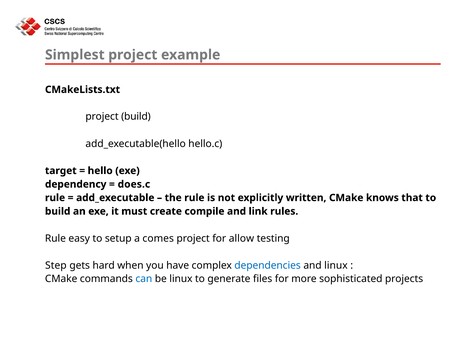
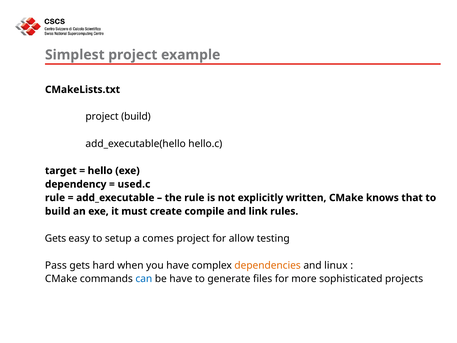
does.c: does.c -> used.c (134, 184)
Rule: Rule -> Gets (55, 238)
Step: Step -> Pass (56, 265)
dependencies colour: blue -> orange (268, 265)
be linux: linux -> have (181, 279)
